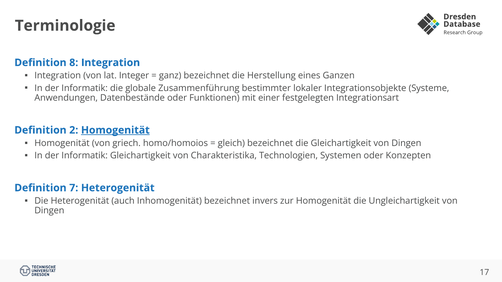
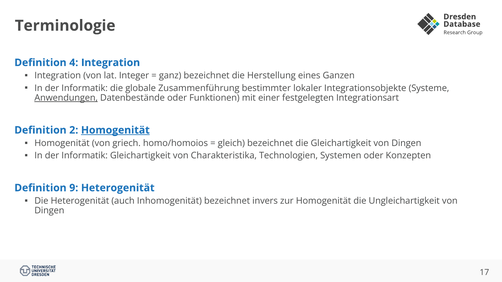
8: 8 -> 4 (74, 63)
Anwendungen underline: none -> present (66, 98)
7: 7 -> 9 (74, 188)
